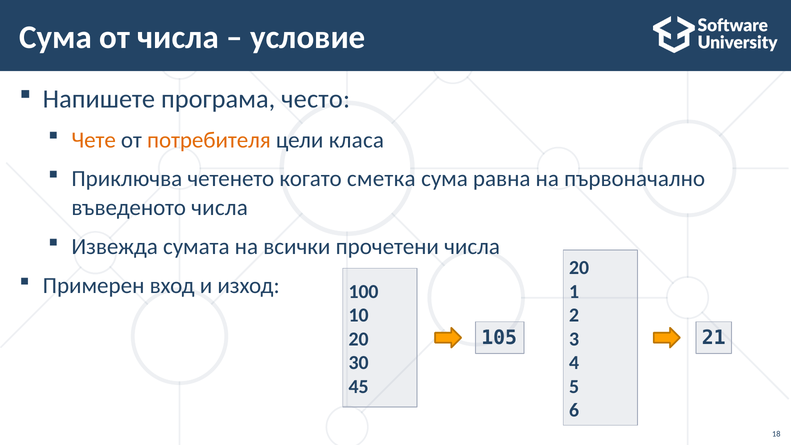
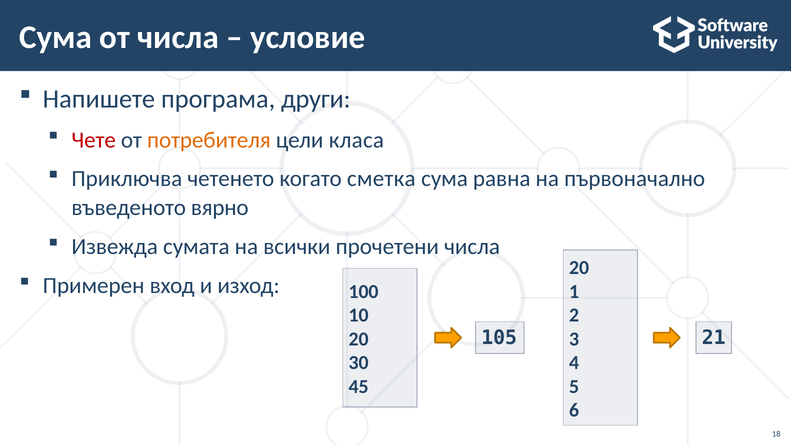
често: често -> други (316, 99)
Чете colour: orange -> red (94, 140)
въведеното числа: числа -> вярно (220, 208)
